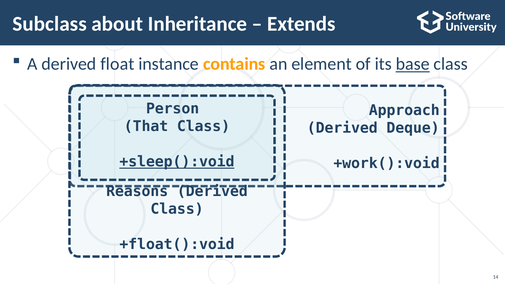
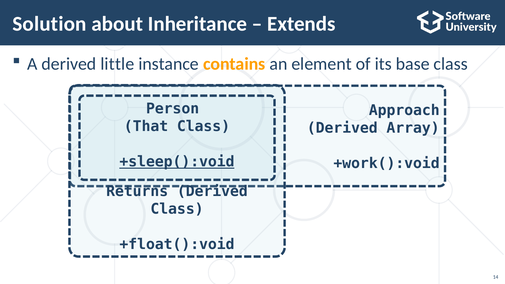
Subclass: Subclass -> Solution (50, 24)
float: float -> little (117, 64)
base underline: present -> none (413, 64)
Deque: Deque -> Array (413, 128)
Reasons: Reasons -> Returns (137, 191)
